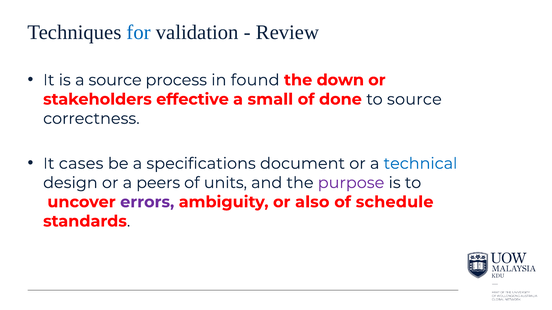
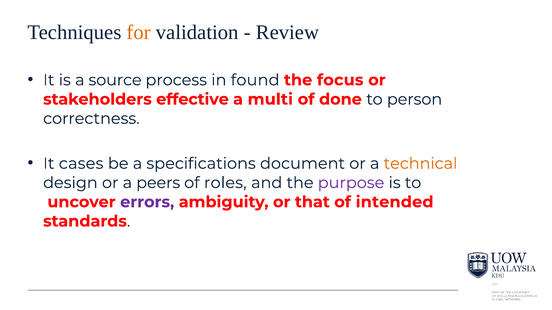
for colour: blue -> orange (139, 32)
down: down -> focus (340, 80)
small: small -> multi (270, 99)
to source: source -> person (415, 99)
technical colour: blue -> orange (421, 164)
units: units -> roles (225, 183)
also: also -> that (312, 202)
schedule: schedule -> intended (395, 202)
